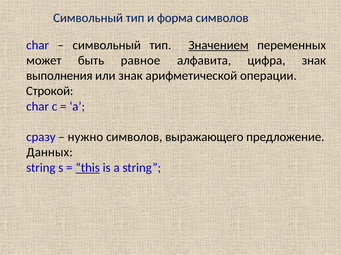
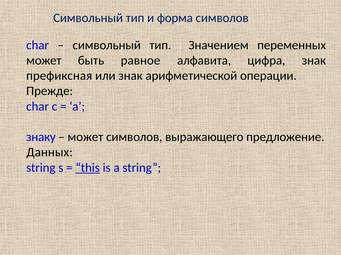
Значением underline: present -> none (219, 45)
выполнения: выполнения -> префиксная (59, 76)
Строкой: Строкой -> Прежде (50, 91)
сразу: сразу -> знаку (41, 137)
нужно: нужно -> может (85, 137)
